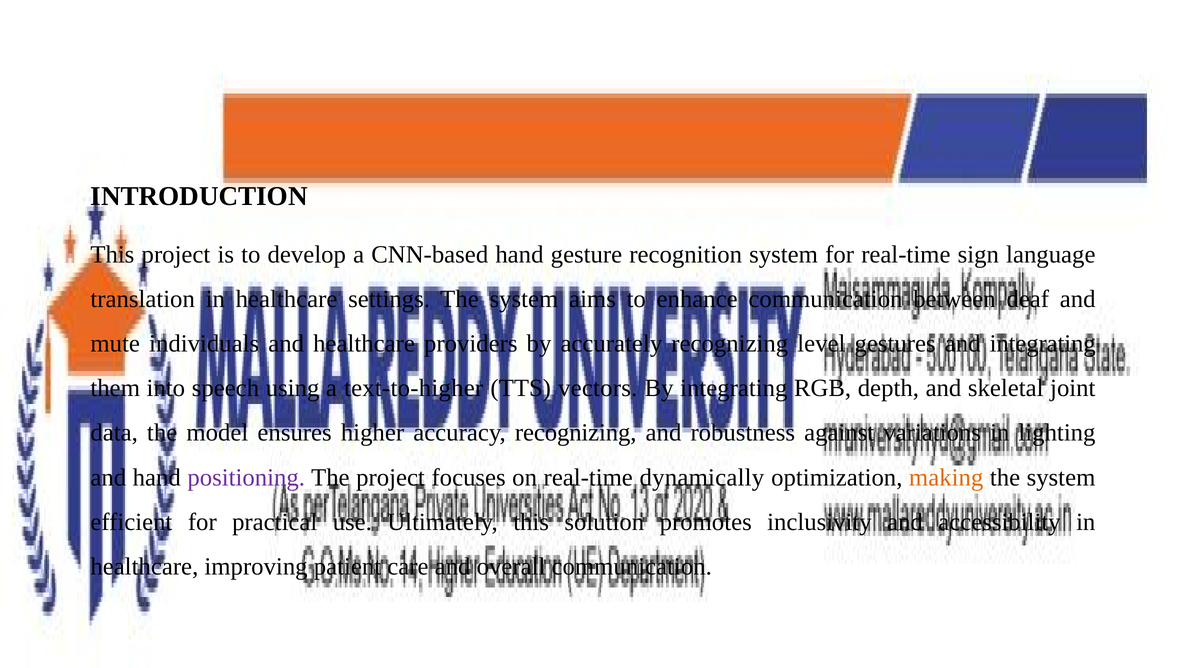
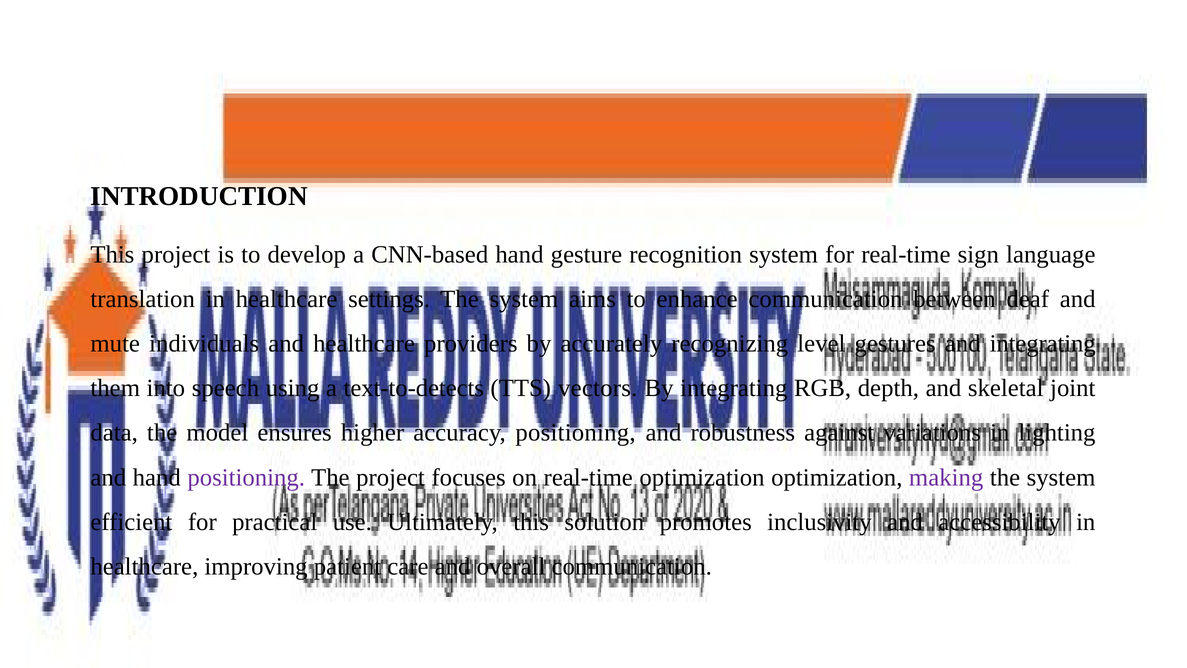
text-to-higher: text-to-higher -> text-to-detects (414, 388)
accuracy recognizing: recognizing -> positioning (576, 433)
real-time dynamically: dynamically -> optimization (702, 477)
making colour: orange -> purple (946, 477)
